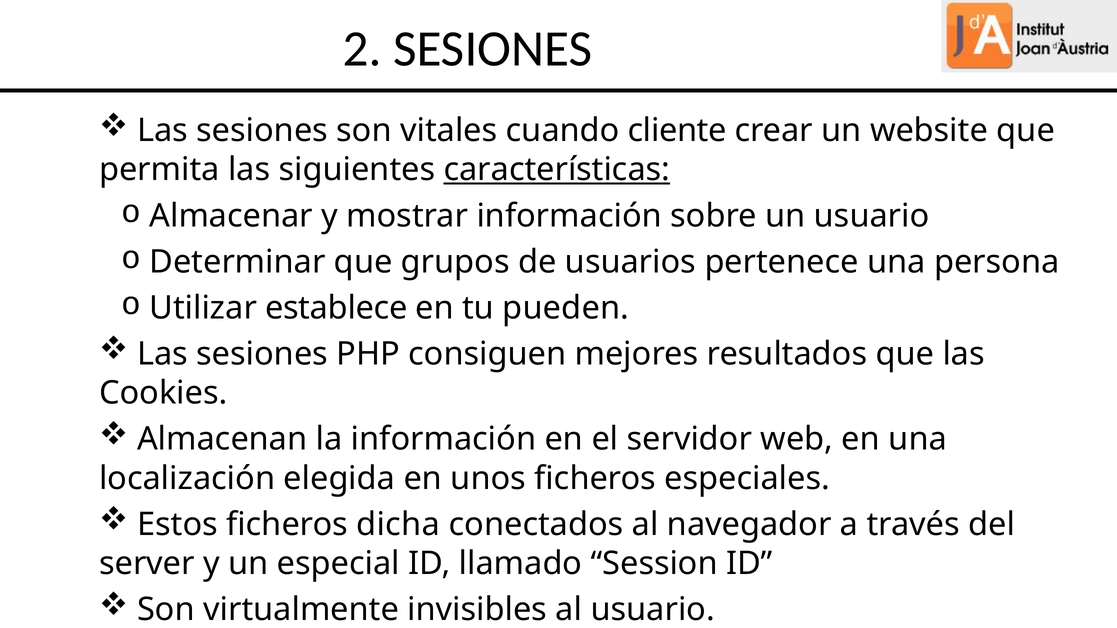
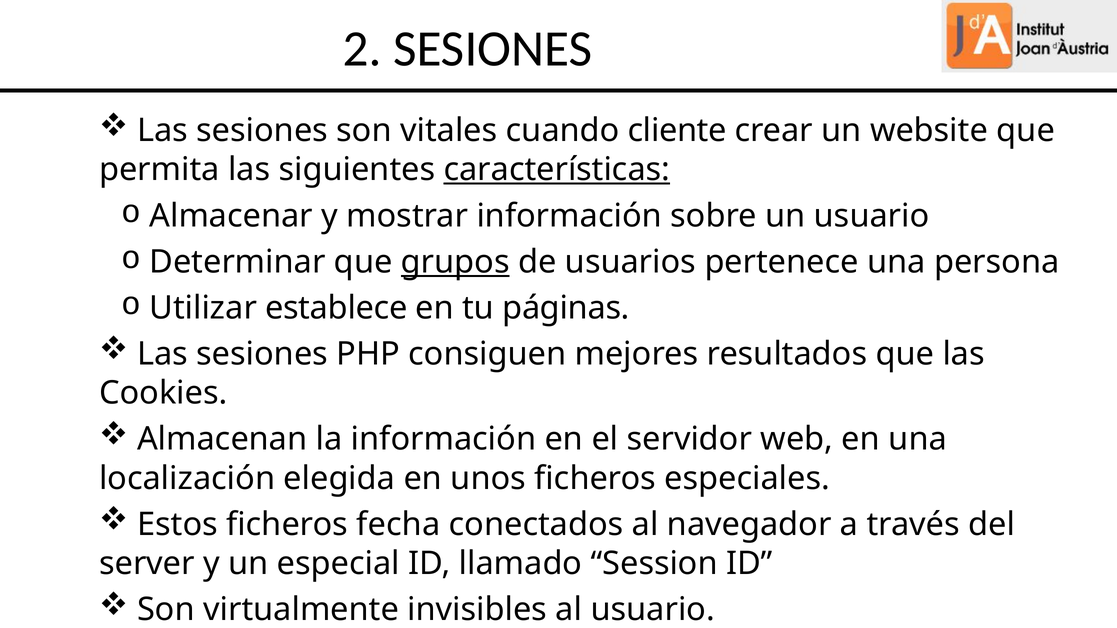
grupos underline: none -> present (455, 262)
pueden: pueden -> páginas (566, 308)
dicha: dicha -> fecha (398, 525)
